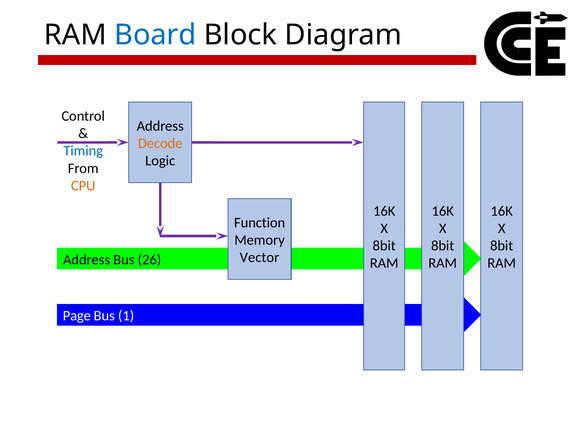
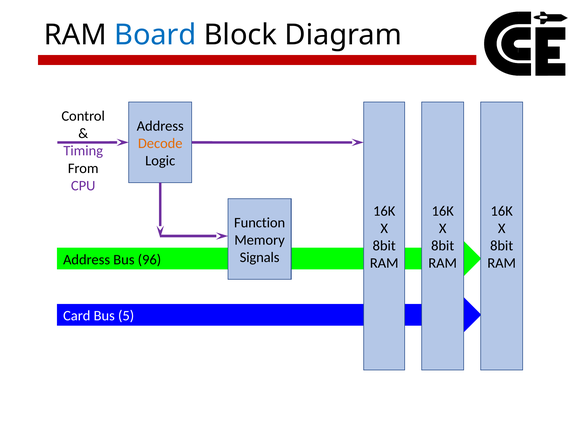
Timing colour: blue -> purple (83, 151)
CPU colour: orange -> purple (83, 186)
Vector: Vector -> Signals (260, 257)
26: 26 -> 96 (149, 260)
Page: Page -> Card (77, 316)
1: 1 -> 5 (126, 316)
